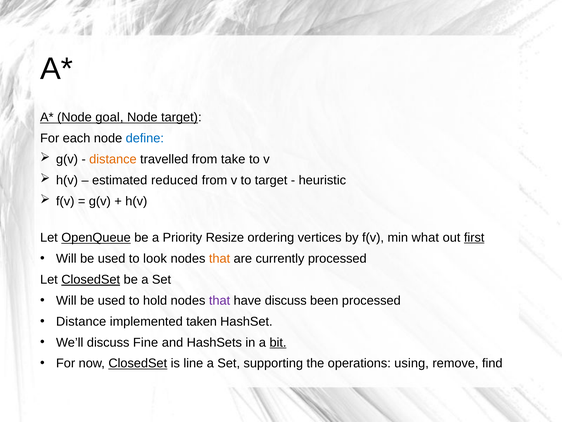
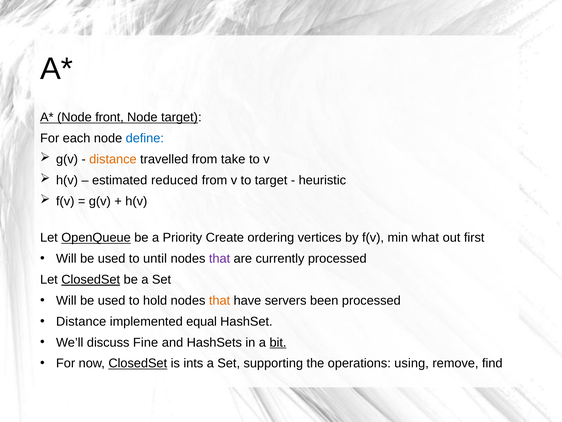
goal: goal -> front (110, 117)
Resize: Resize -> Create (225, 237)
first underline: present -> none (474, 237)
look: look -> until (155, 258)
that colour: orange -> purple (220, 258)
that colour: purple -> orange (220, 300)
have discuss: discuss -> servers (286, 300)
taken: taken -> equal (202, 321)
line: line -> ints (193, 363)
